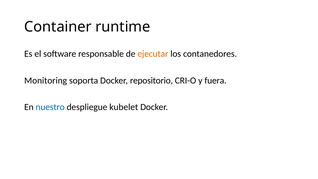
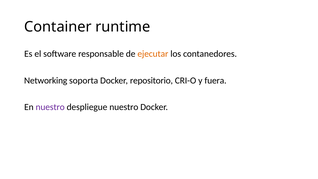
Monitoring: Monitoring -> Networking (46, 80)
nuestro colour: blue -> purple (50, 107)
despliegue kubelet: kubelet -> nuestro (124, 107)
